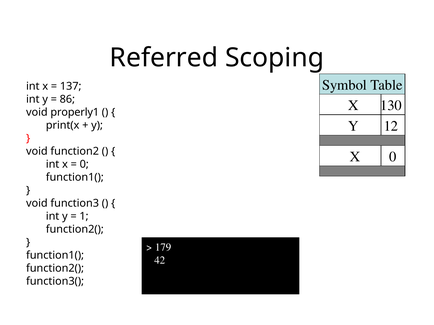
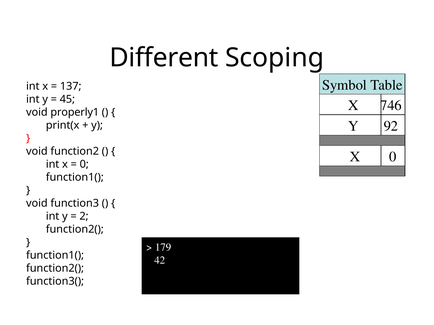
Referred: Referred -> Different (164, 58)
86: 86 -> 45 (67, 99)
130: 130 -> 746 (391, 106)
12: 12 -> 92 (391, 126)
1: 1 -> 2 (84, 216)
